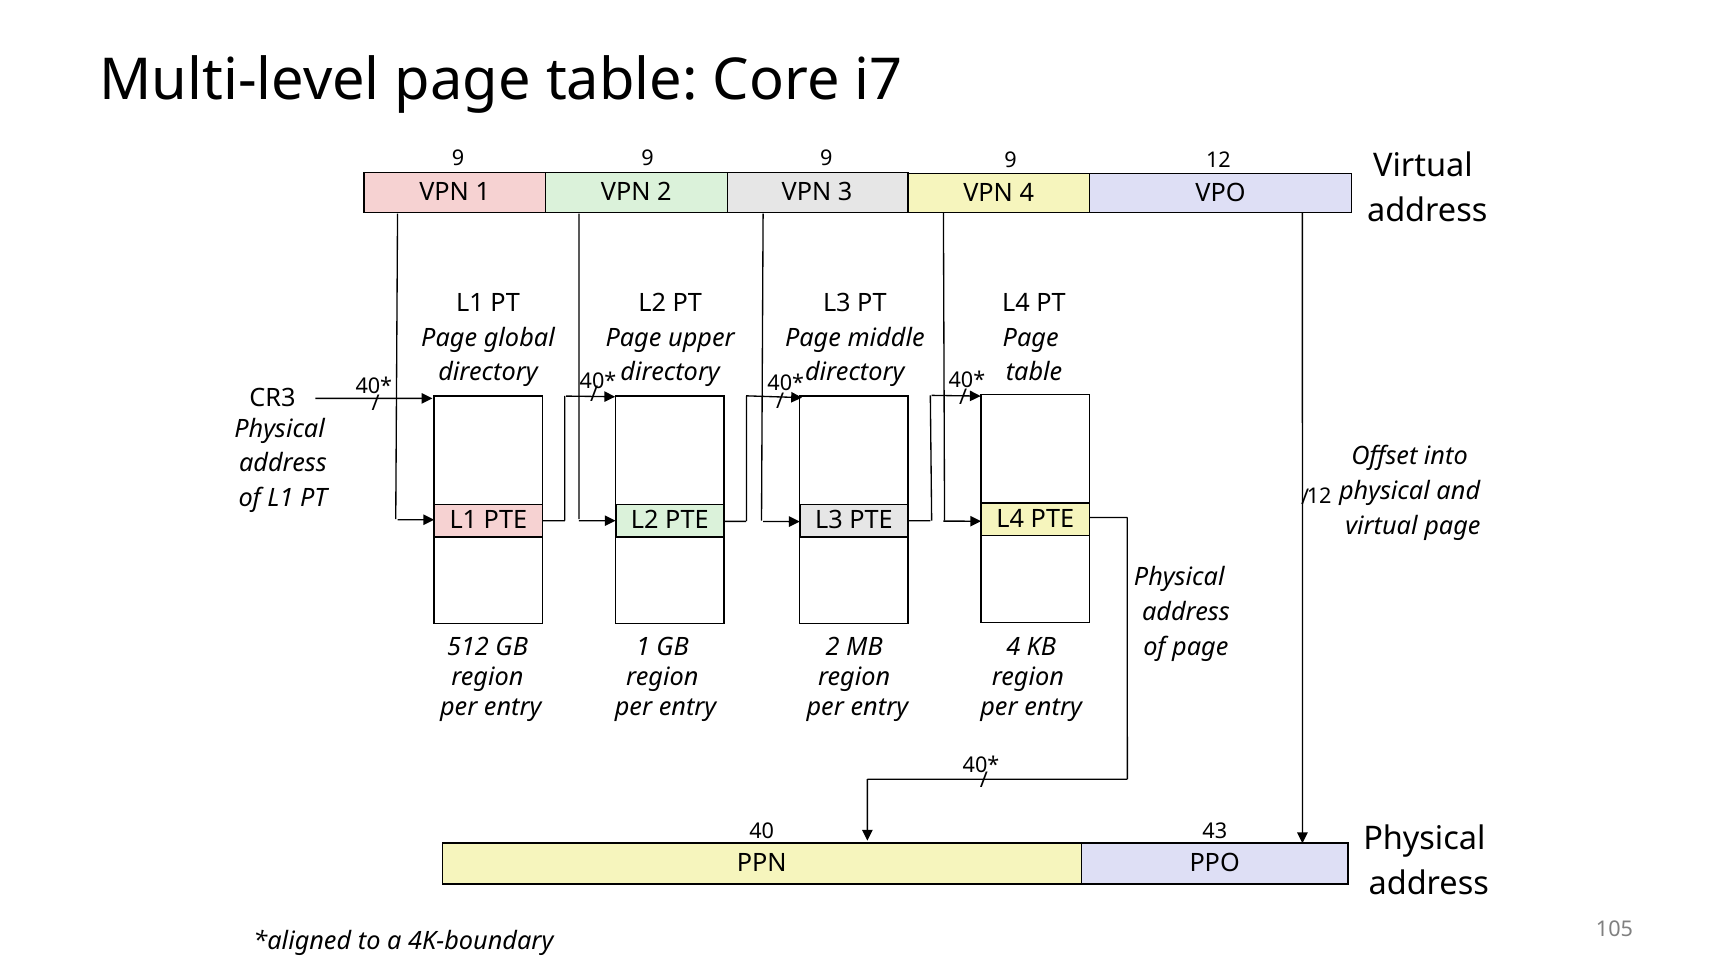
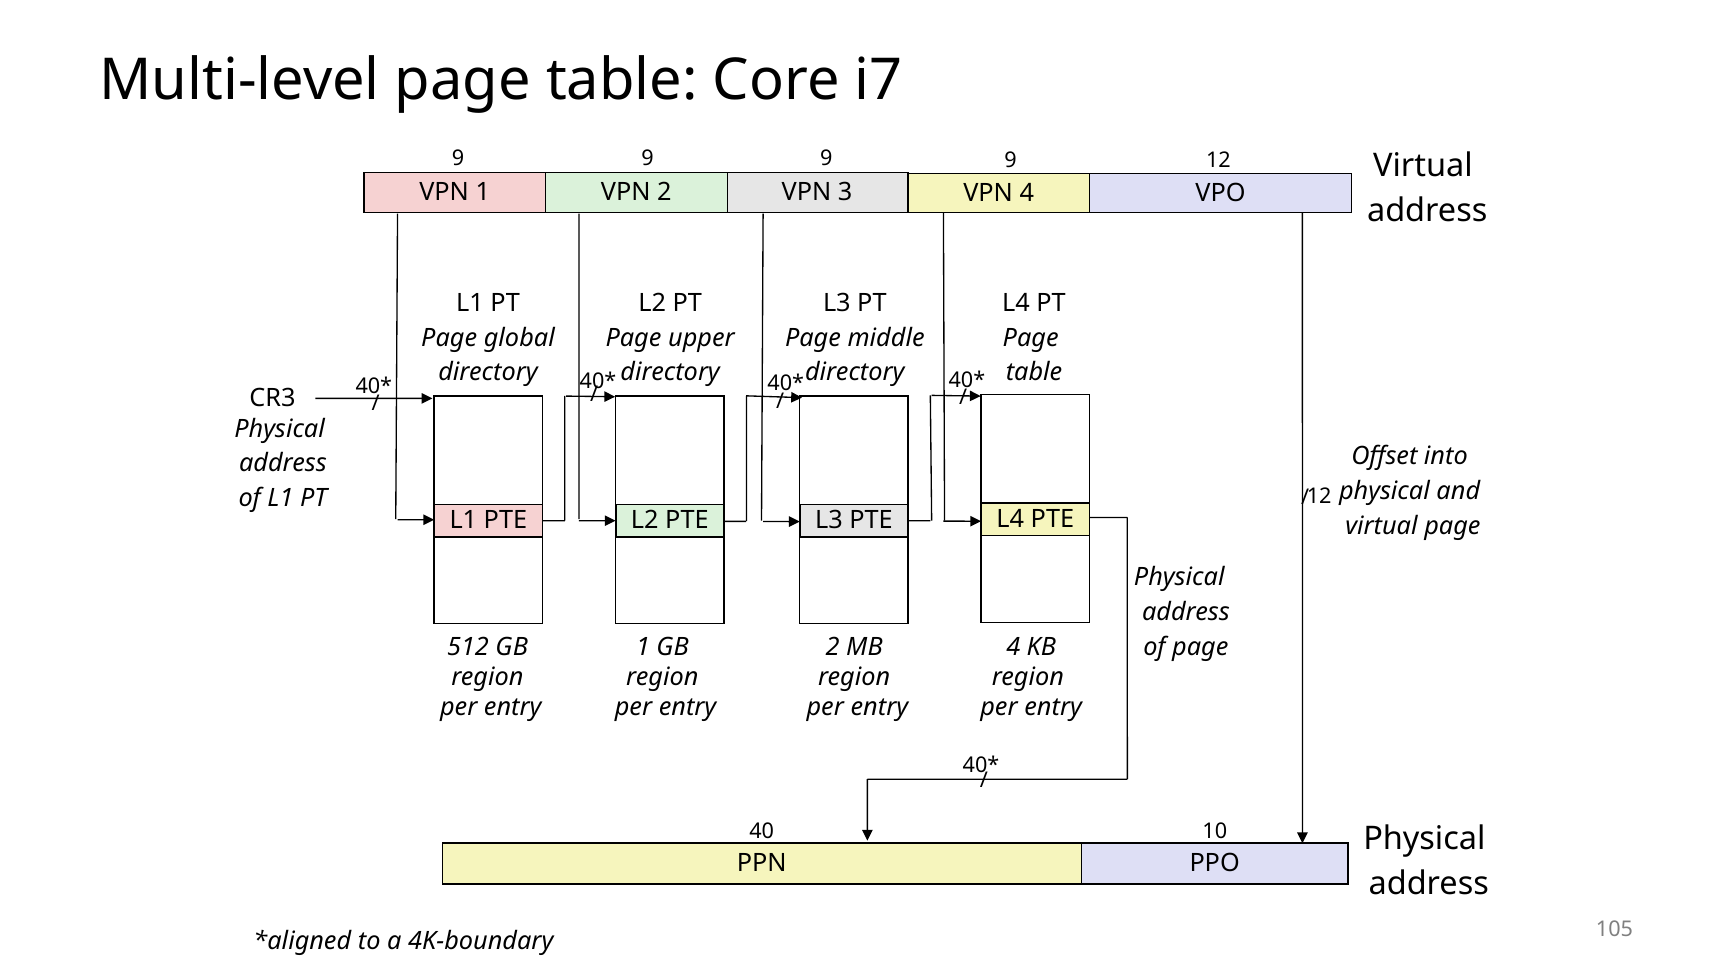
43: 43 -> 10 (1215, 831)
